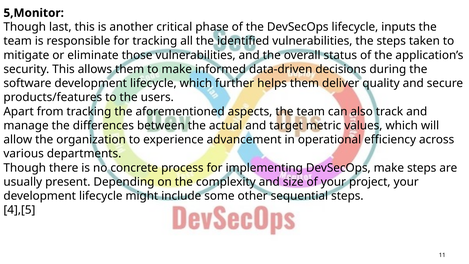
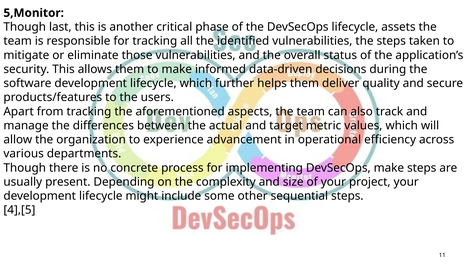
inputs: inputs -> assets (398, 27)
